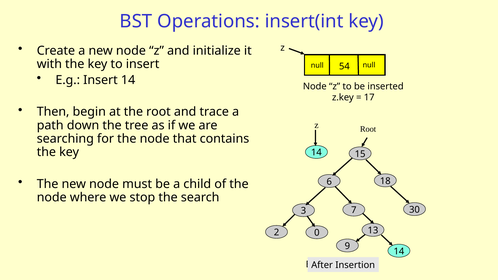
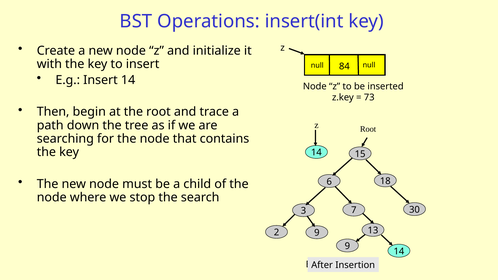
54: 54 -> 84 (344, 67)
17: 17 -> 73 (369, 98)
2 0: 0 -> 9 (317, 233)
